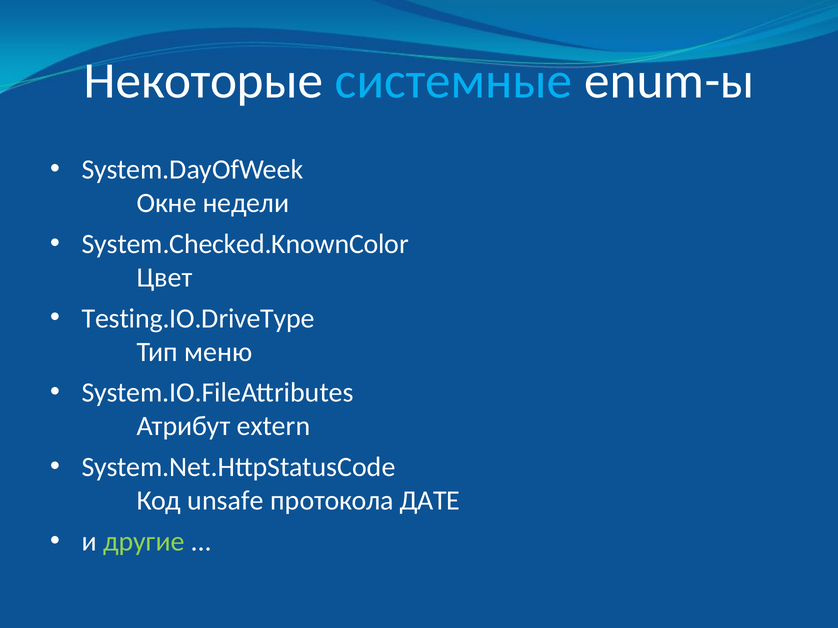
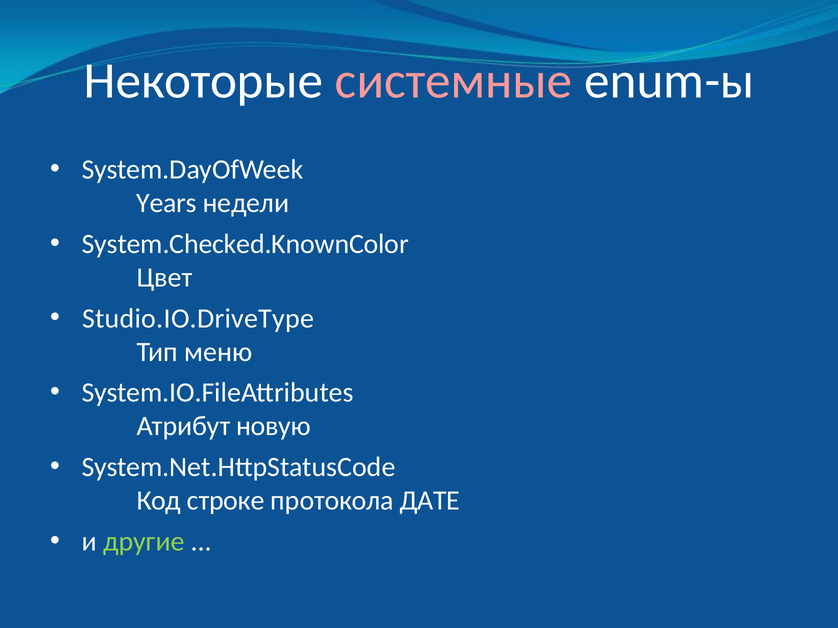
системные colour: light blue -> pink (454, 81)
Окне: Окне -> Years (167, 203)
Testing.IO.DriveType: Testing.IO.DriveType -> Studio.IO.DriveType (198, 319)
extern: extern -> новую (274, 427)
unsafe: unsafe -> строке (226, 501)
